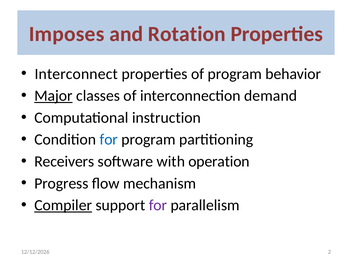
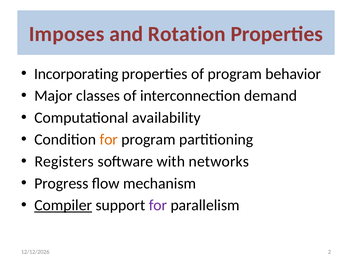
Interconnect: Interconnect -> Incorporating (76, 74)
Major underline: present -> none (53, 96)
instruction: instruction -> availability (166, 118)
for colour: blue -> orange (109, 140)
Receivers: Receivers -> Registers (64, 161)
operation: operation -> networks (219, 161)
